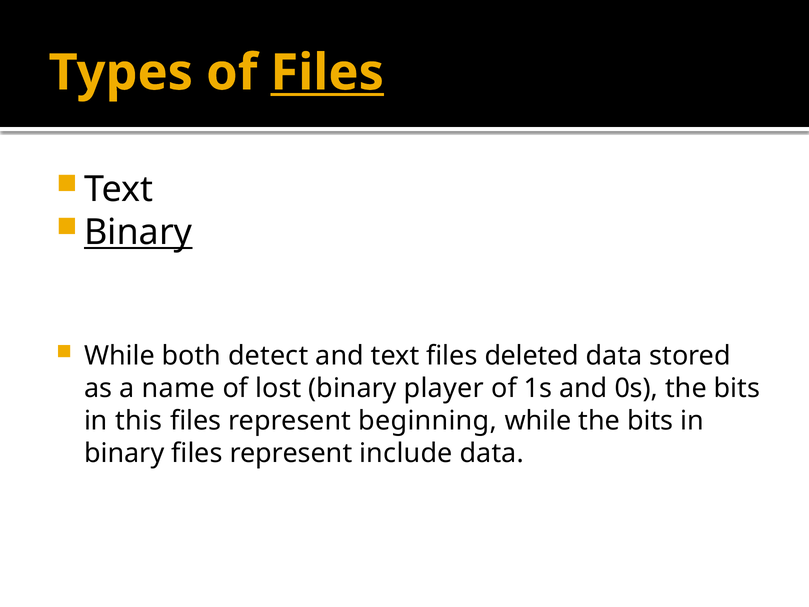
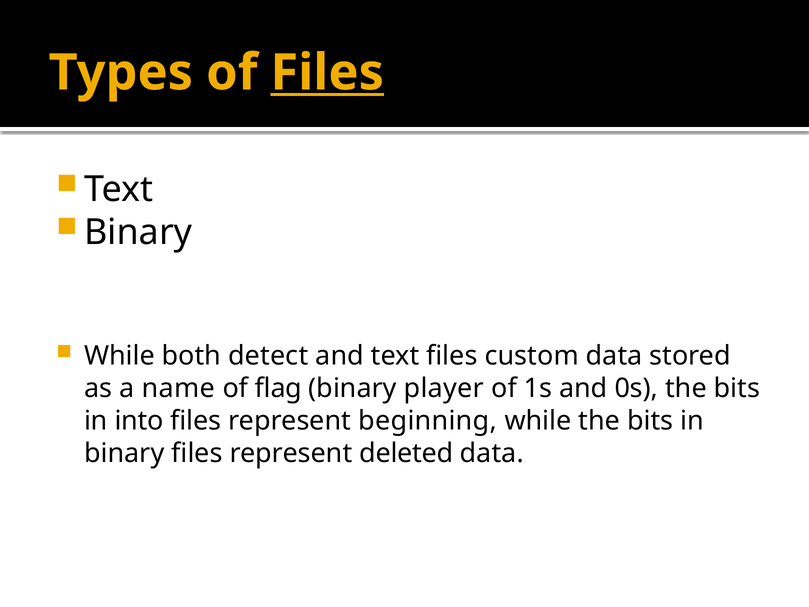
Binary underline: present -> none (138, 232)
deleted: deleted -> custom (532, 356)
lost: lost -> flag (278, 388)
this: this -> into (139, 421)
include: include -> deleted (406, 453)
